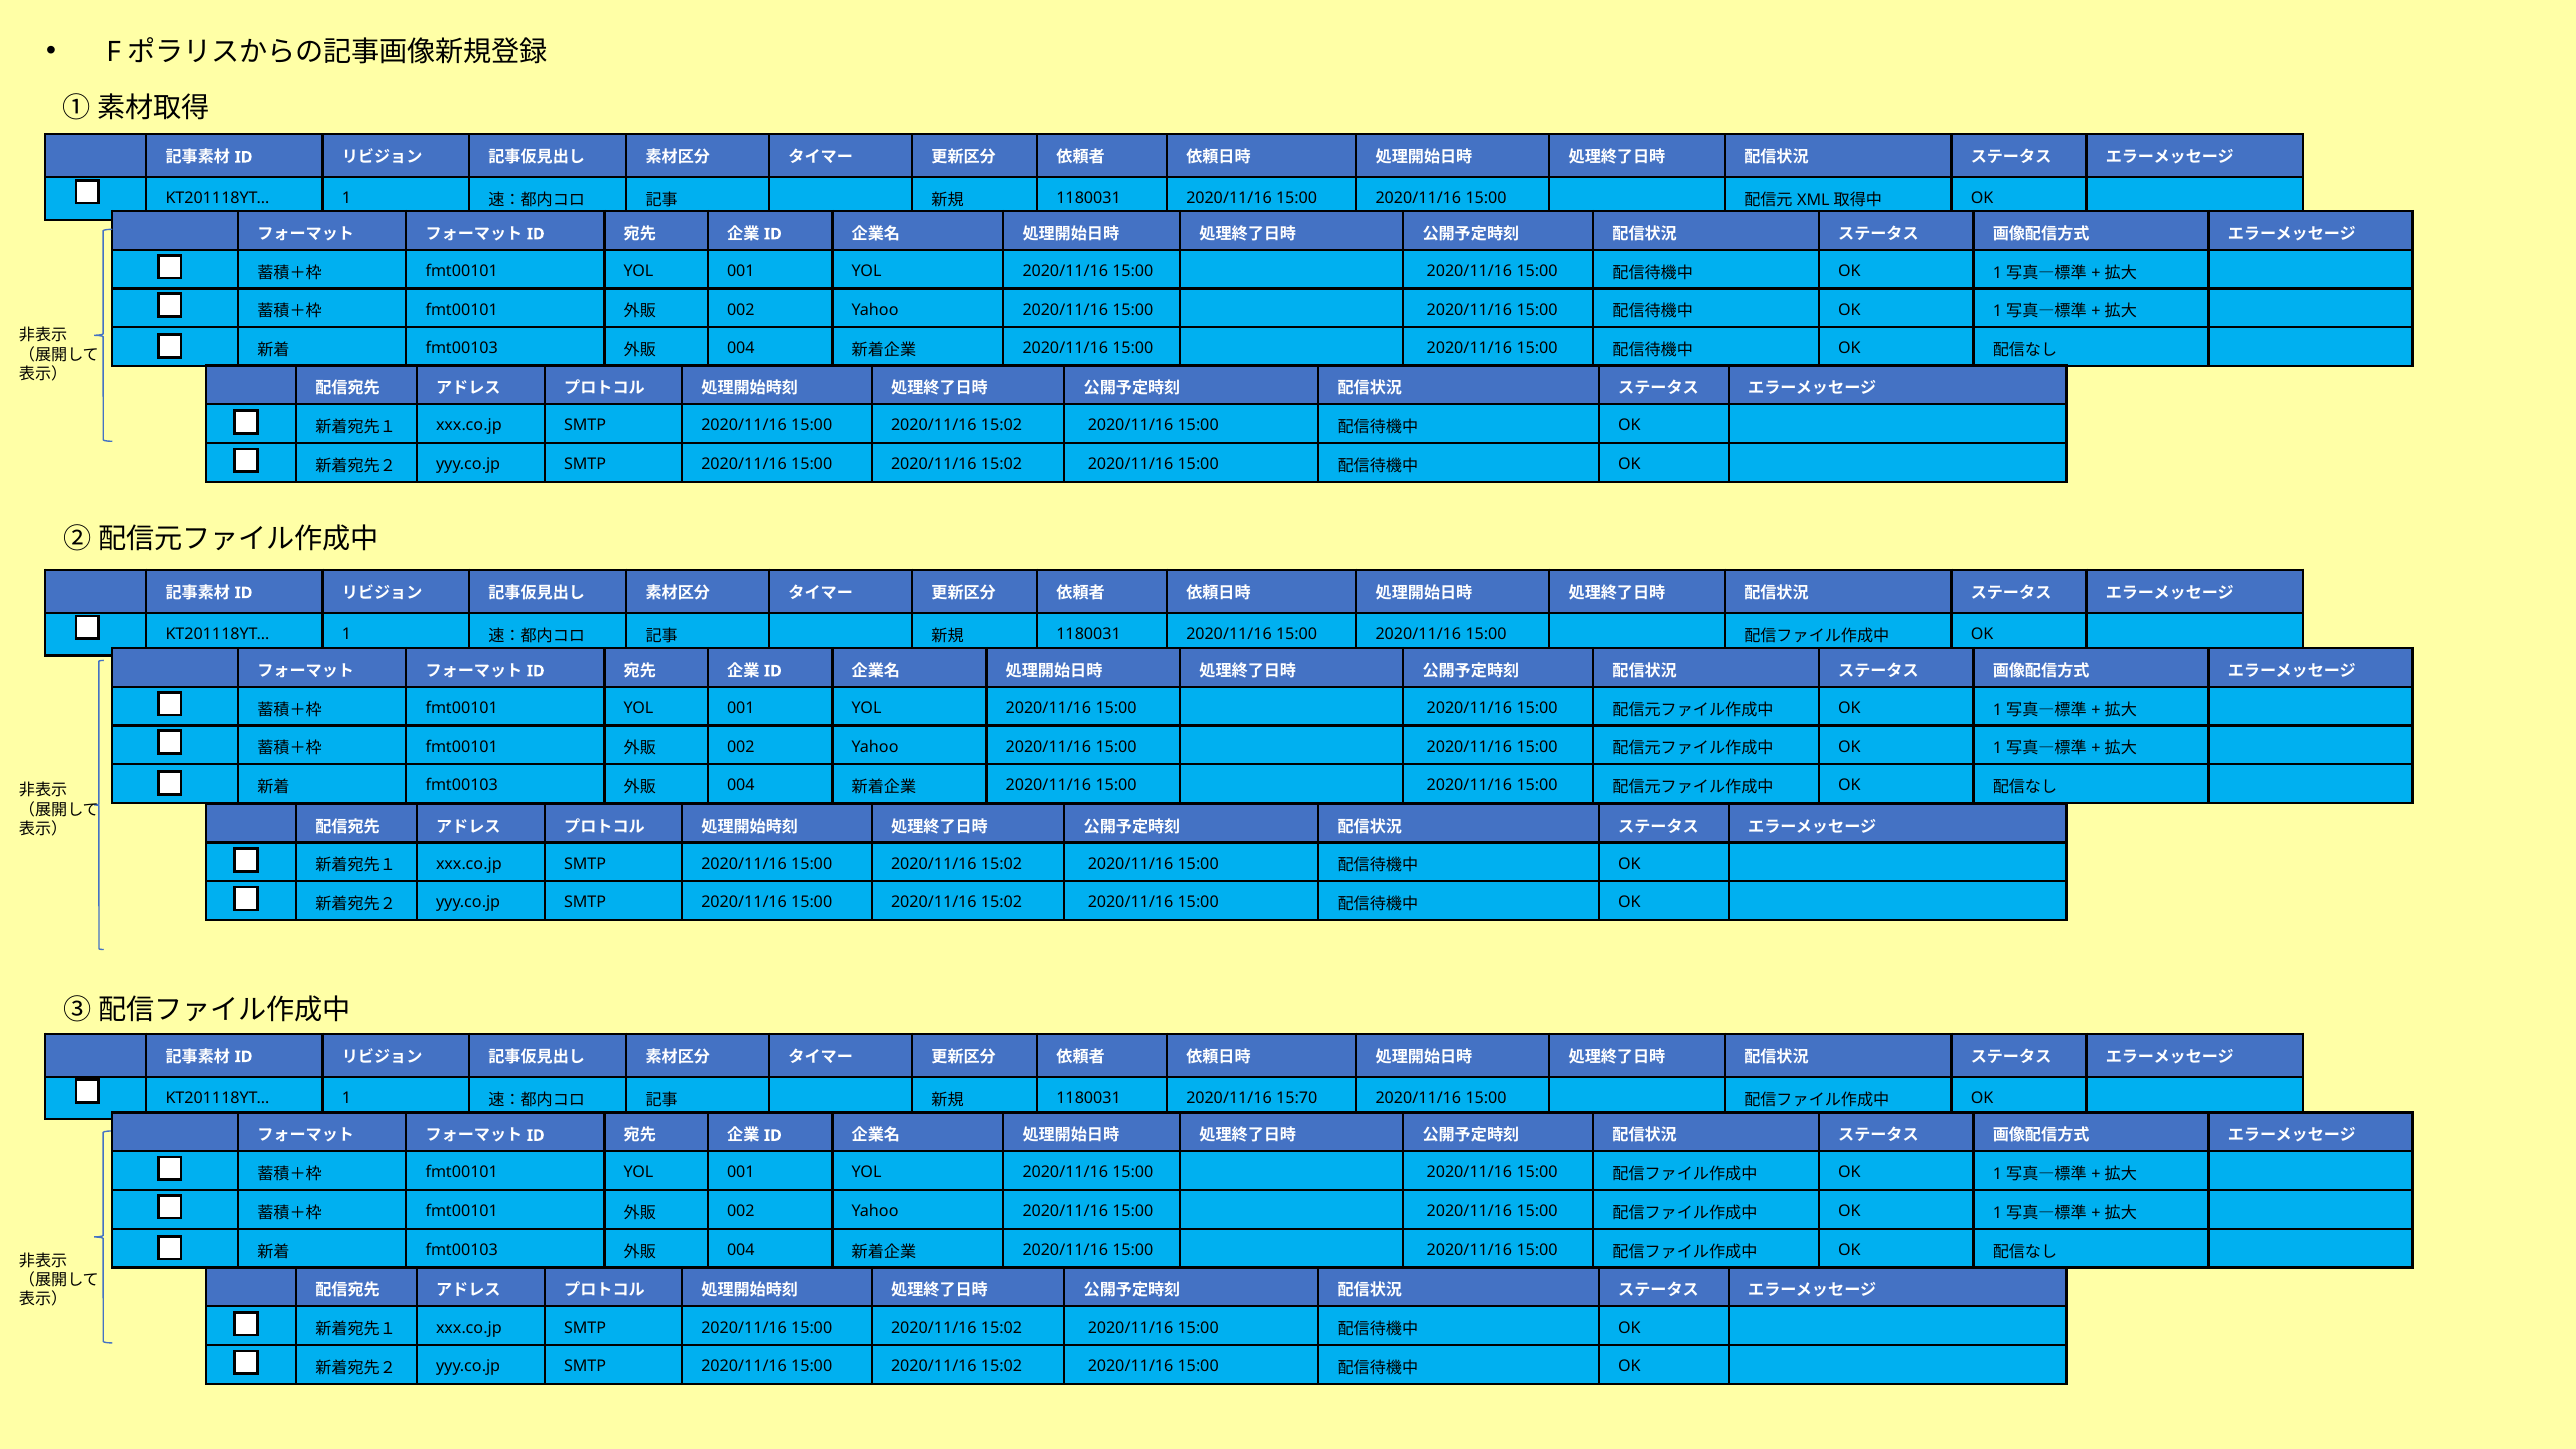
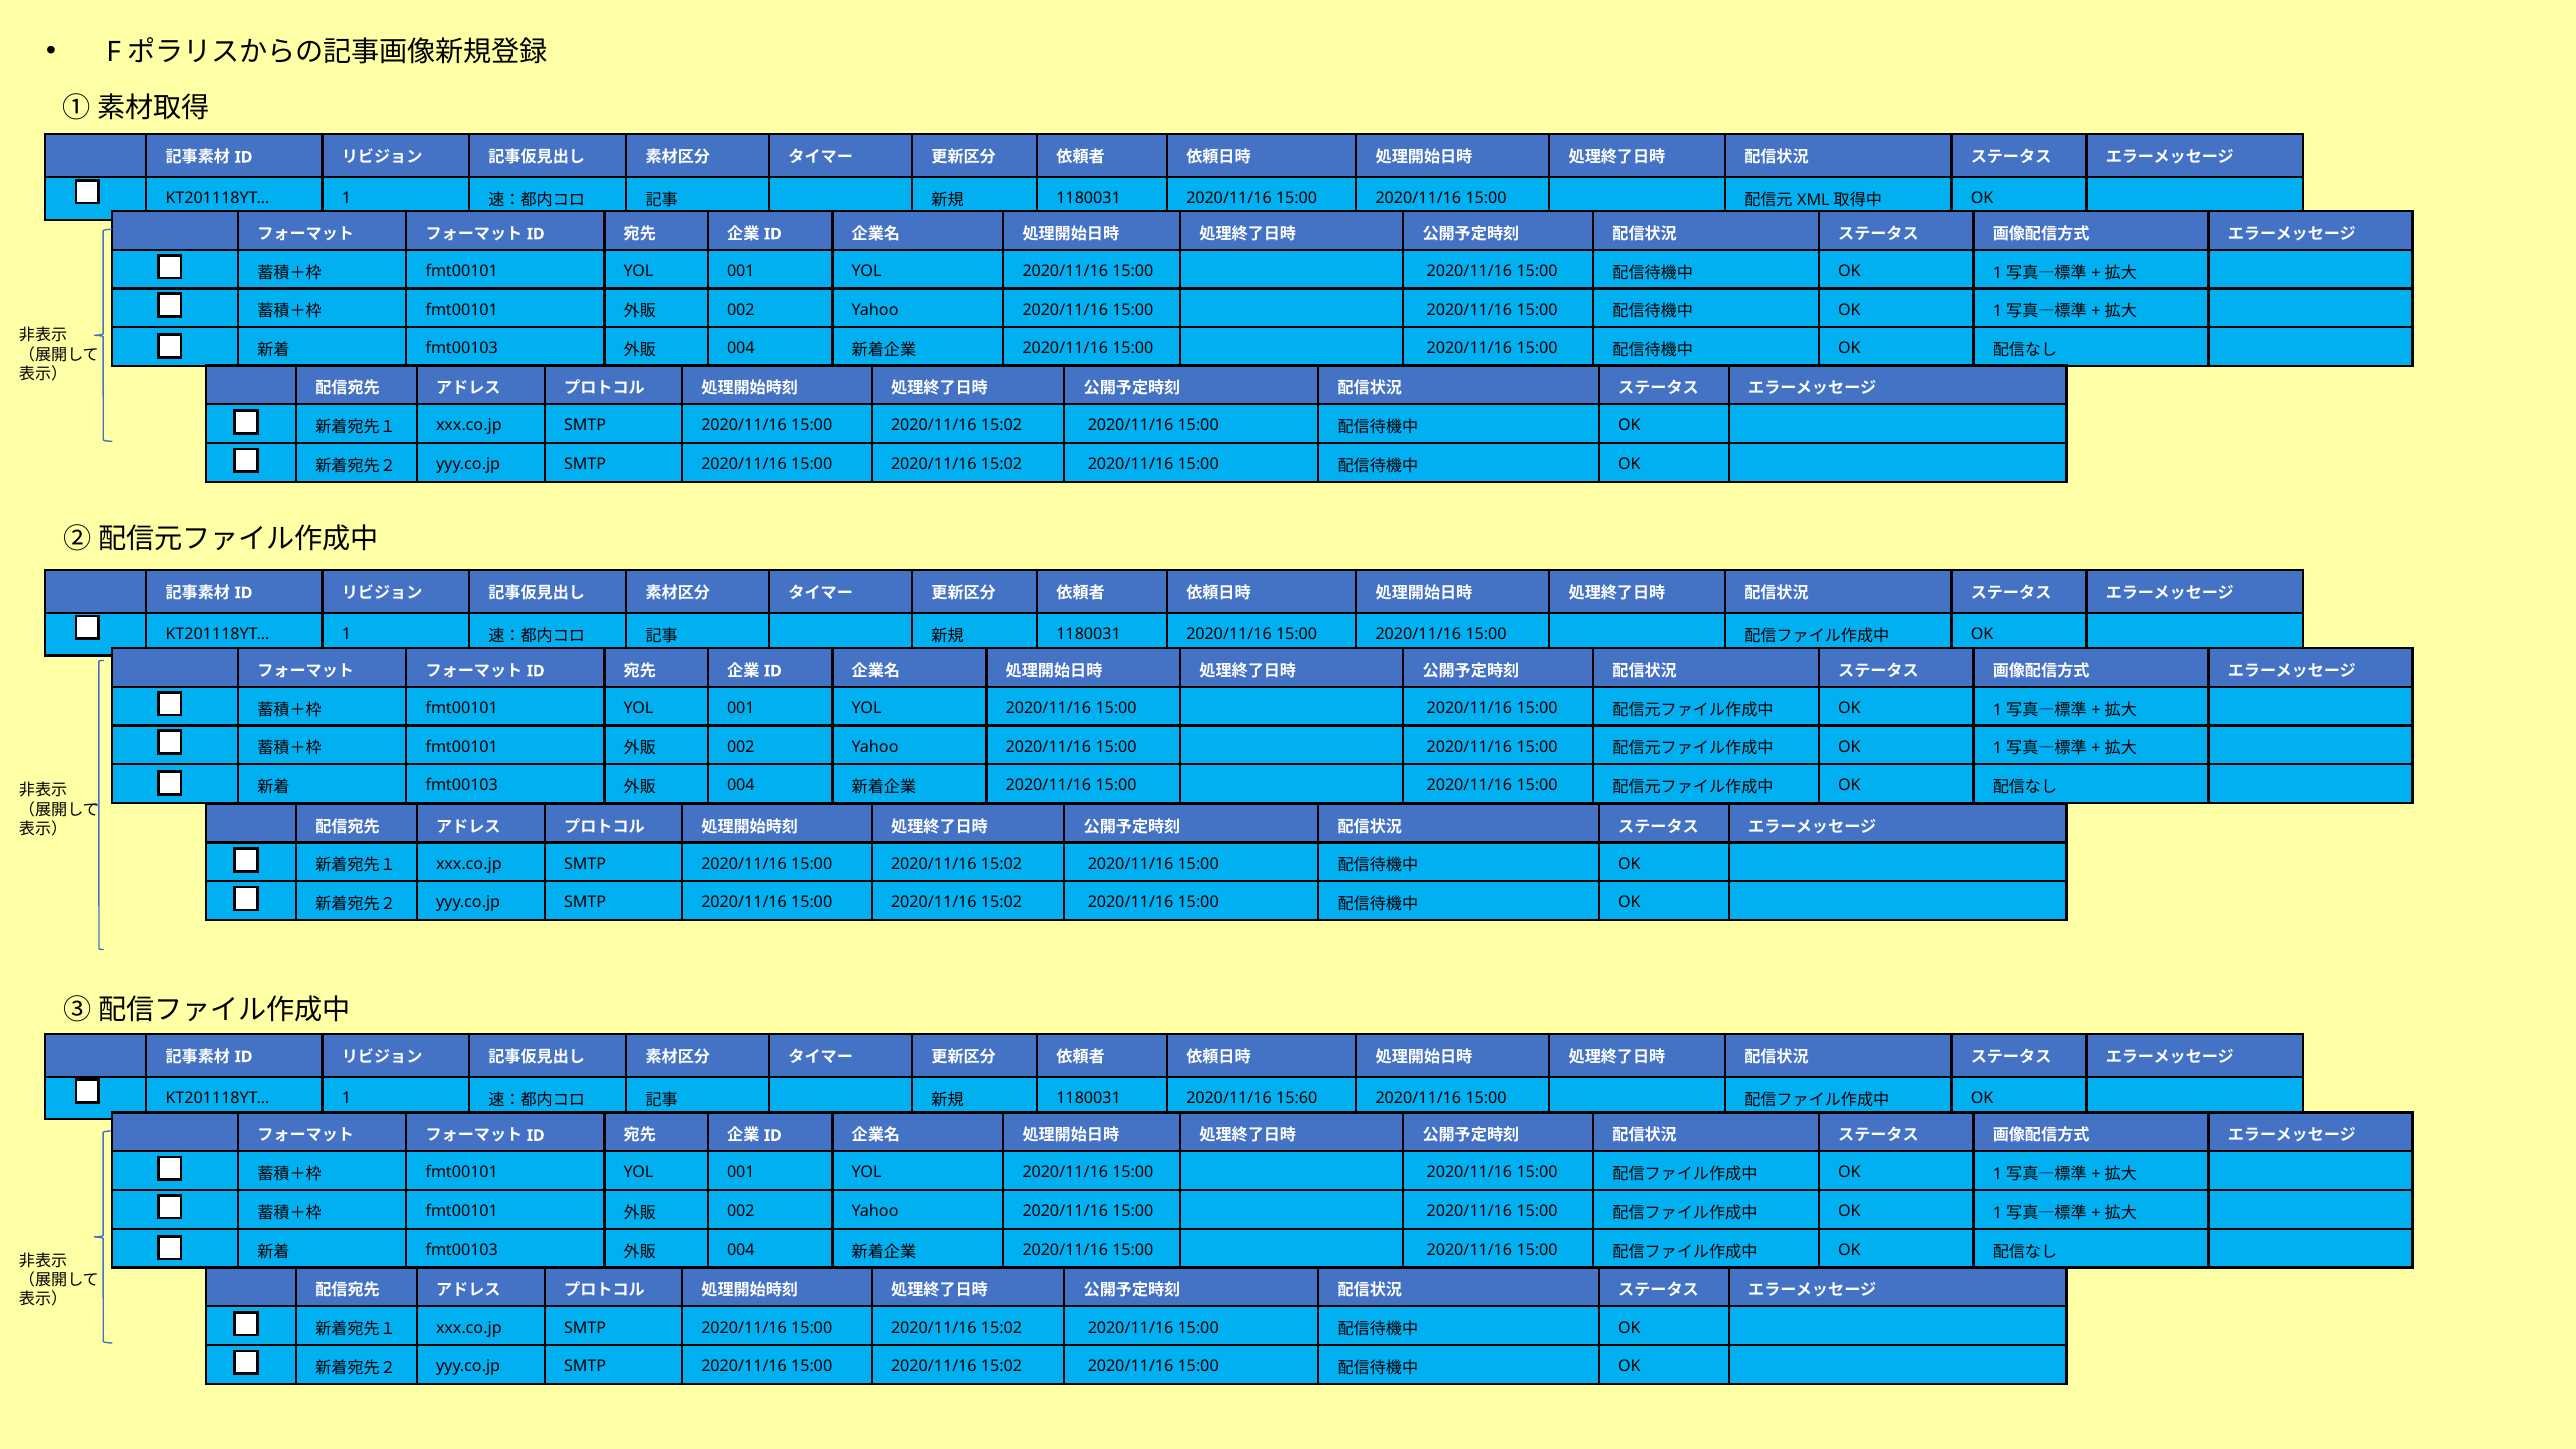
15:70: 15:70 -> 15:60 (1297, 1098)
